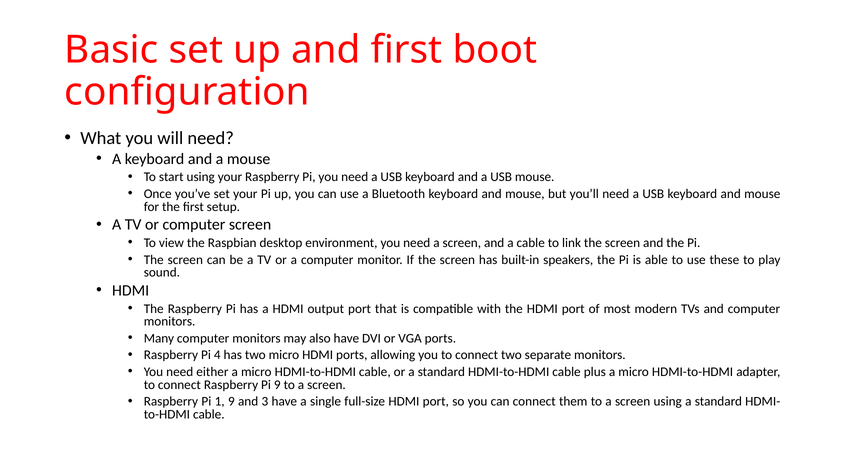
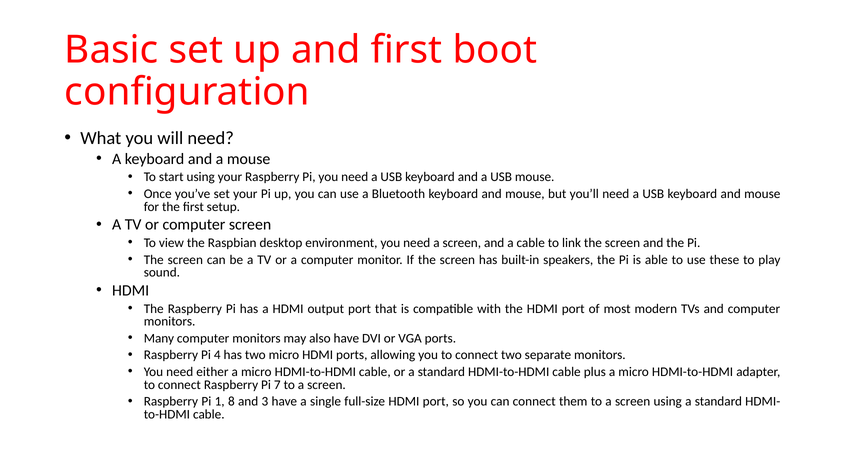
Pi 9: 9 -> 7 (277, 385)
1 9: 9 -> 8 (231, 401)
